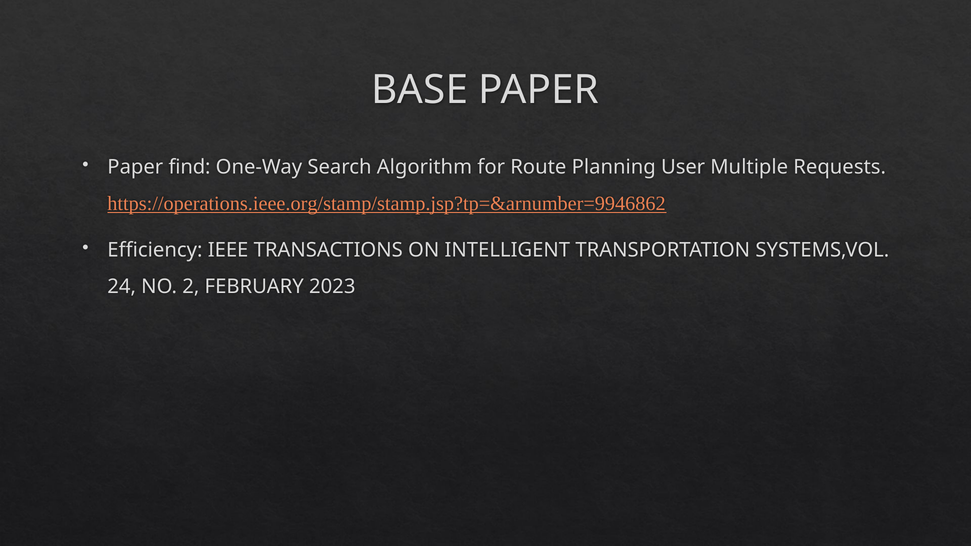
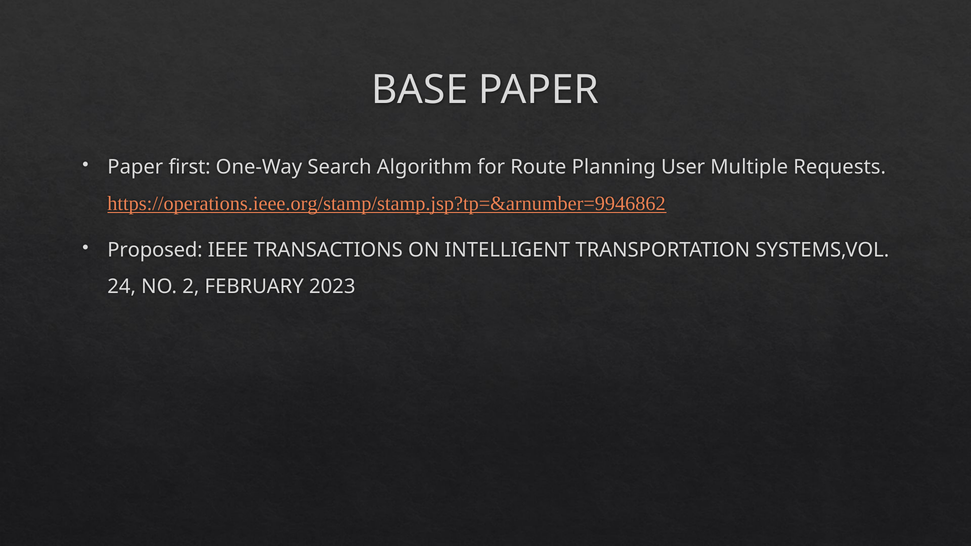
find: find -> first (190, 167)
Efficiency: Efficiency -> Proposed (155, 250)
